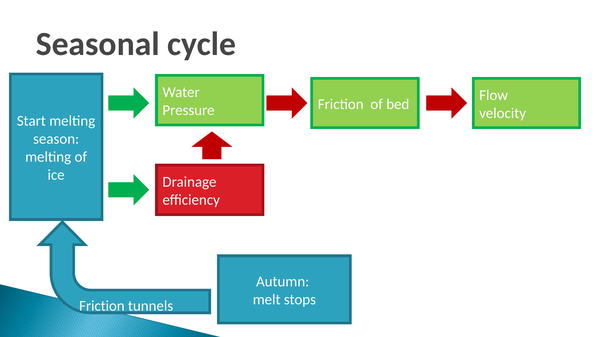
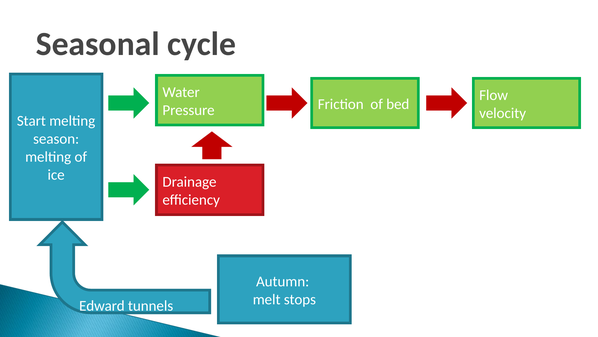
Friction: Friction -> Edward (102, 305)
